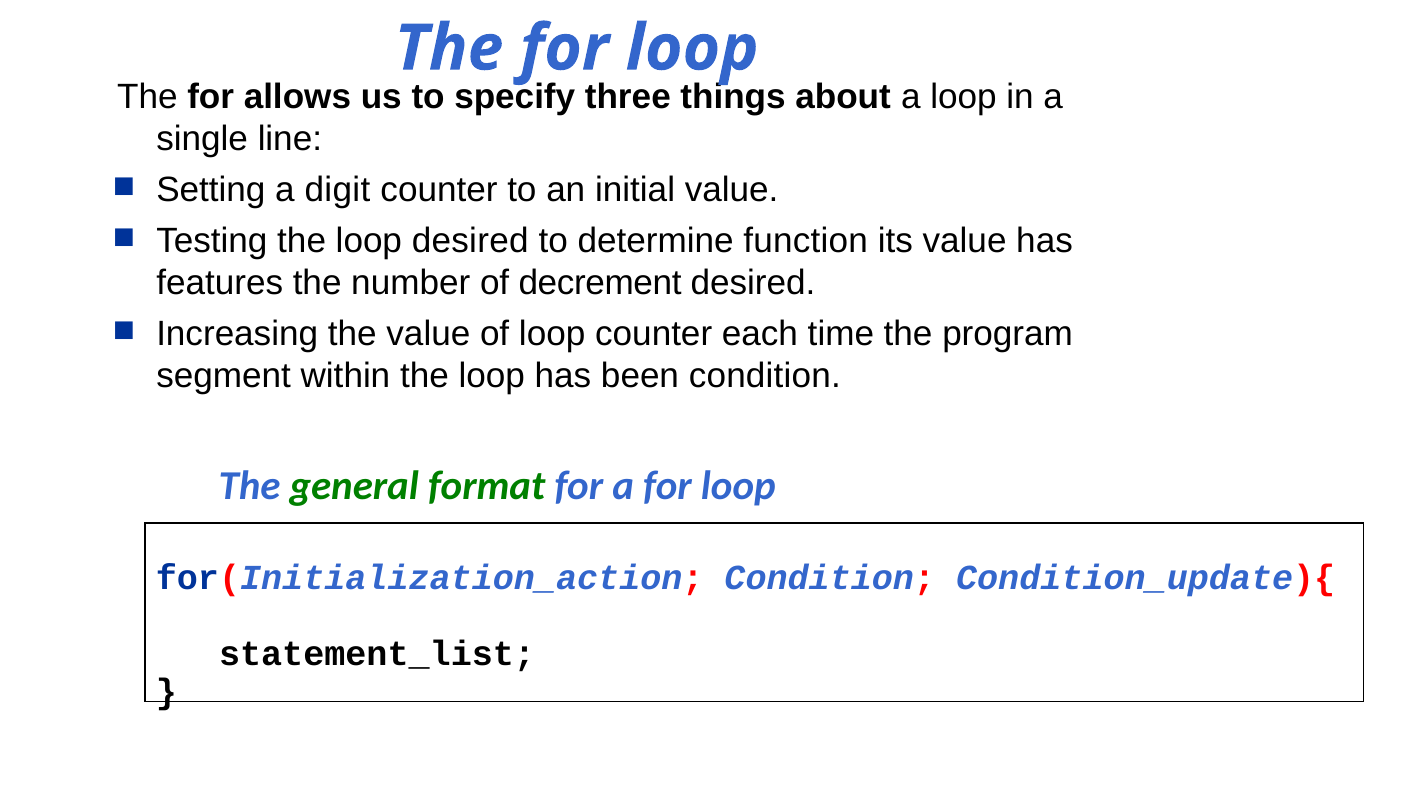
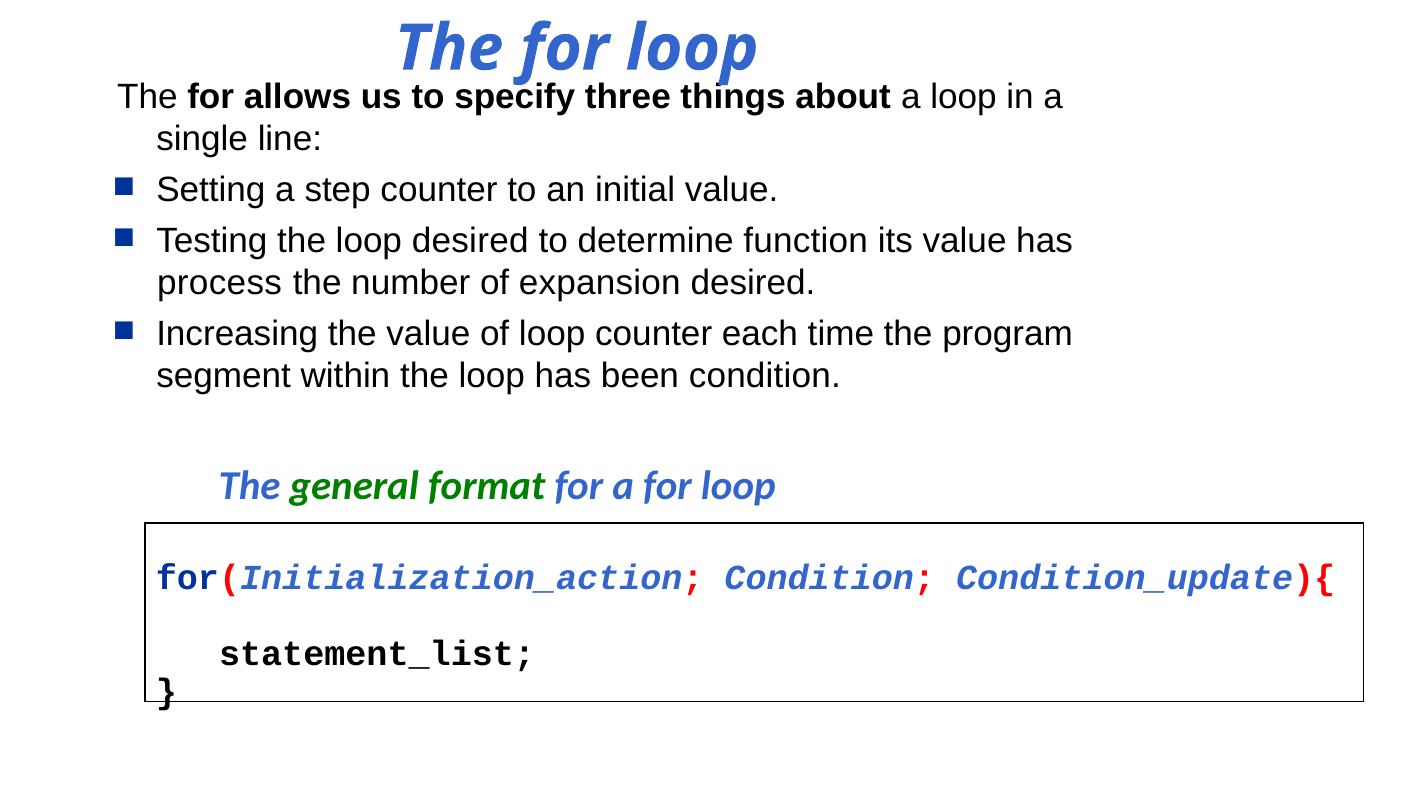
digit: digit -> step (338, 190)
features: features -> process (220, 283)
decrement: decrement -> expansion (600, 283)
